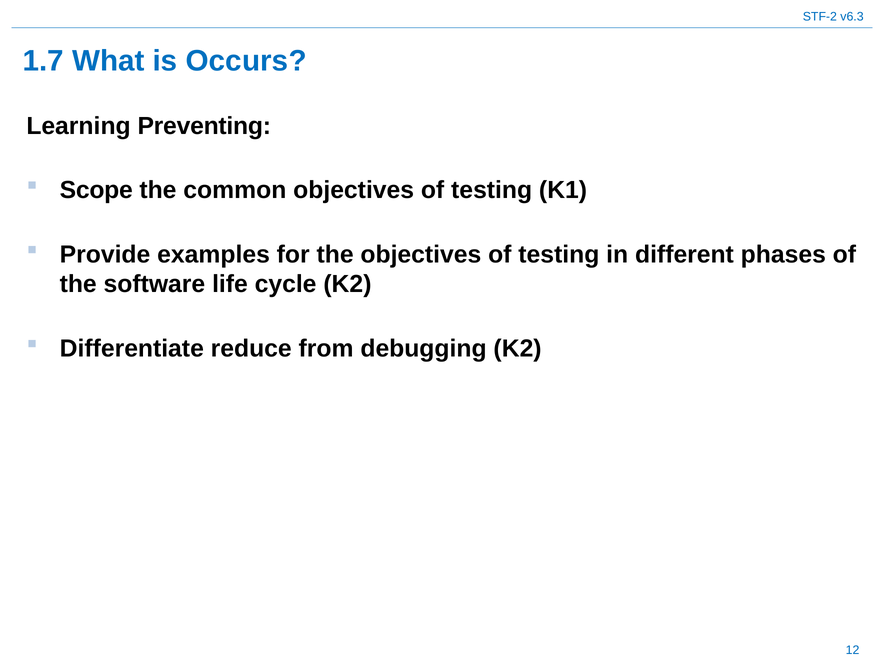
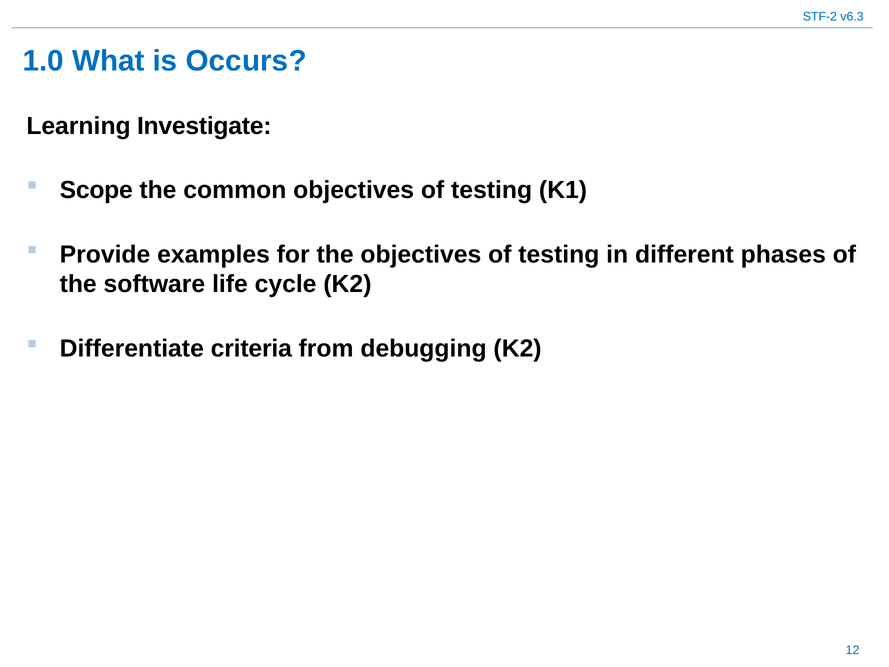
1.7: 1.7 -> 1.0 (43, 61)
Preventing: Preventing -> Investigate (204, 126)
reduce: reduce -> criteria (251, 348)
